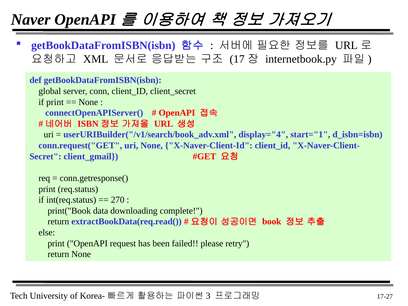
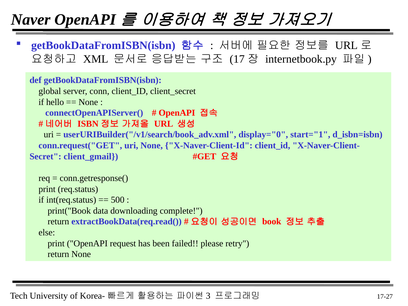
if print: print -> hello (55, 102)
display="4: display="4 -> display="0 (263, 135)
270: 270 -> 500 (118, 200)
